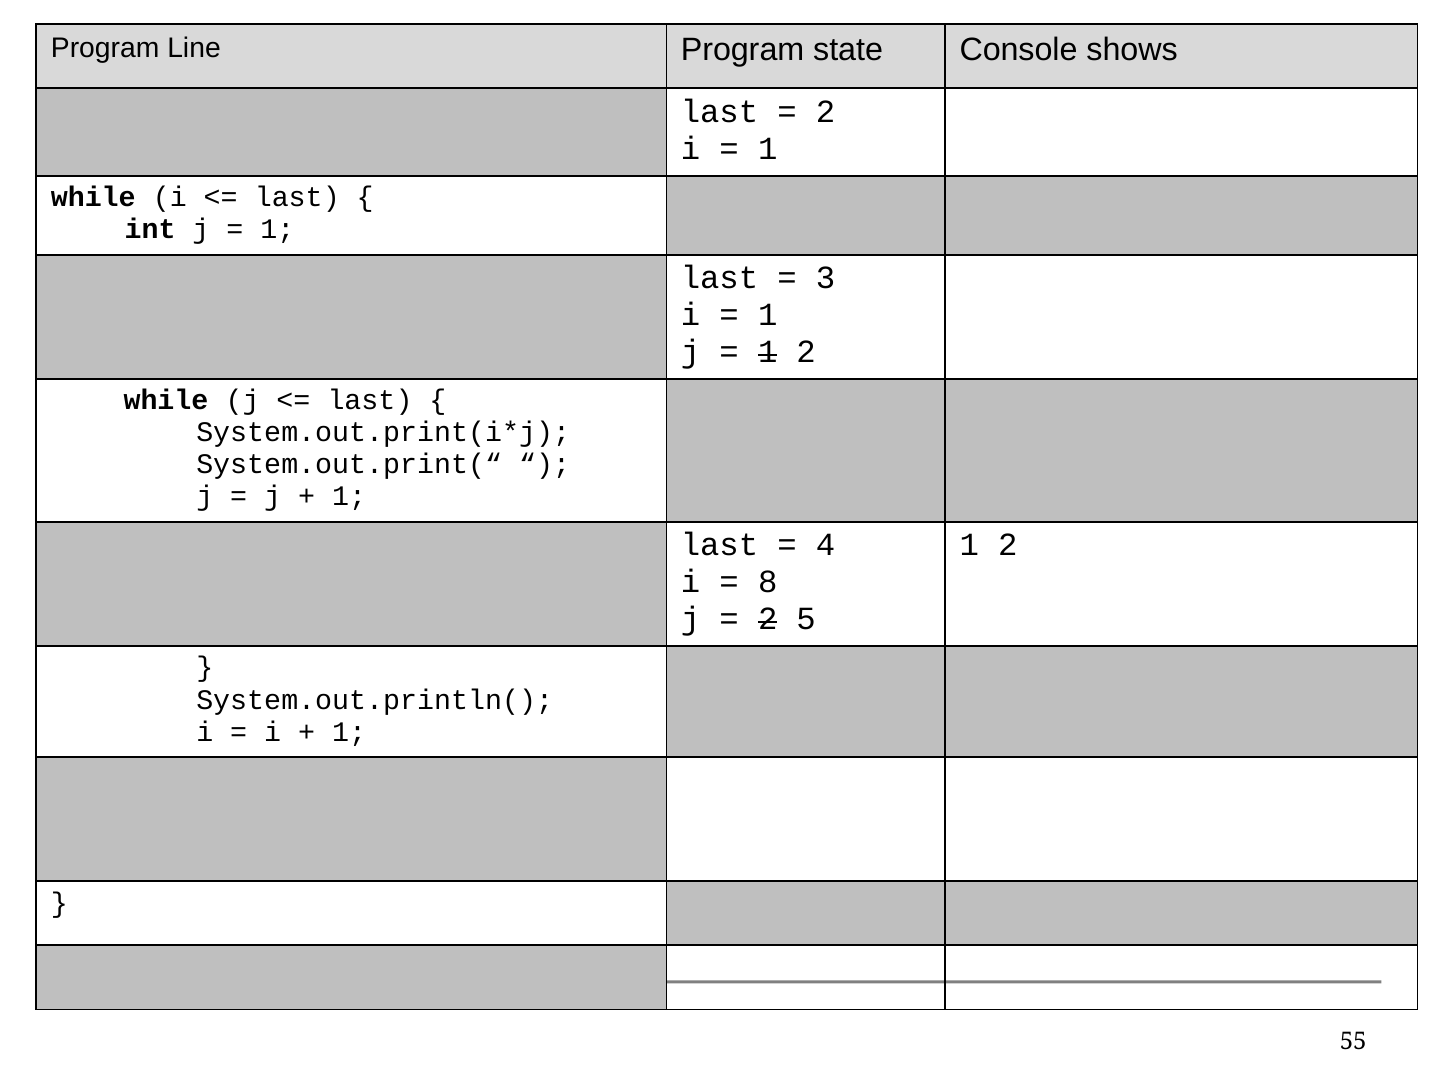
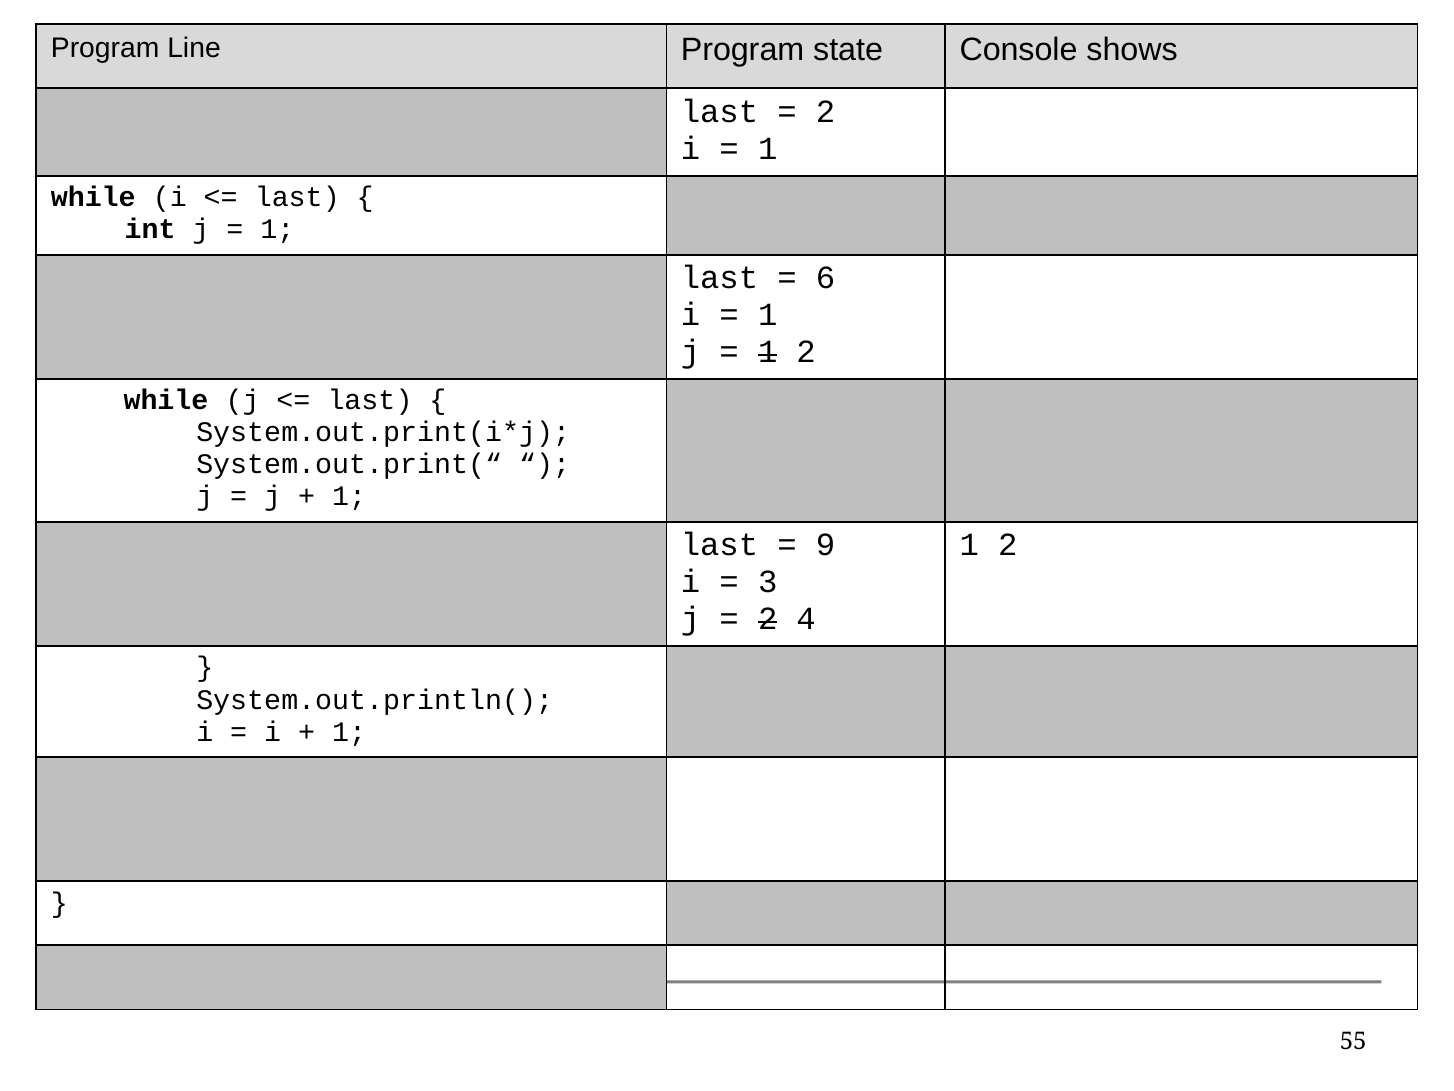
3: 3 -> 6 (826, 278)
4: 4 -> 9 (826, 545)
8: 8 -> 3 (768, 582)
2 5: 5 -> 4 (806, 618)
